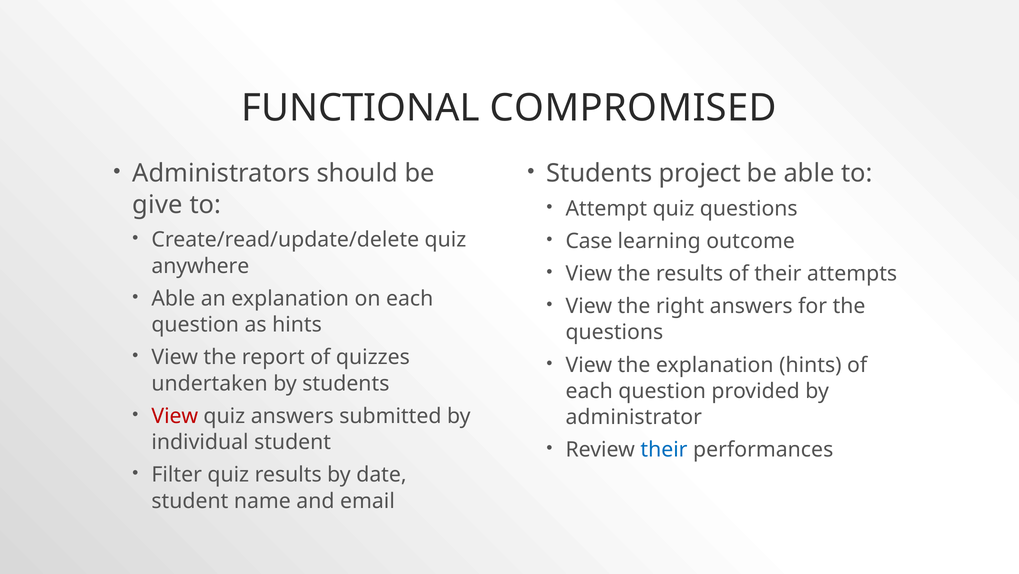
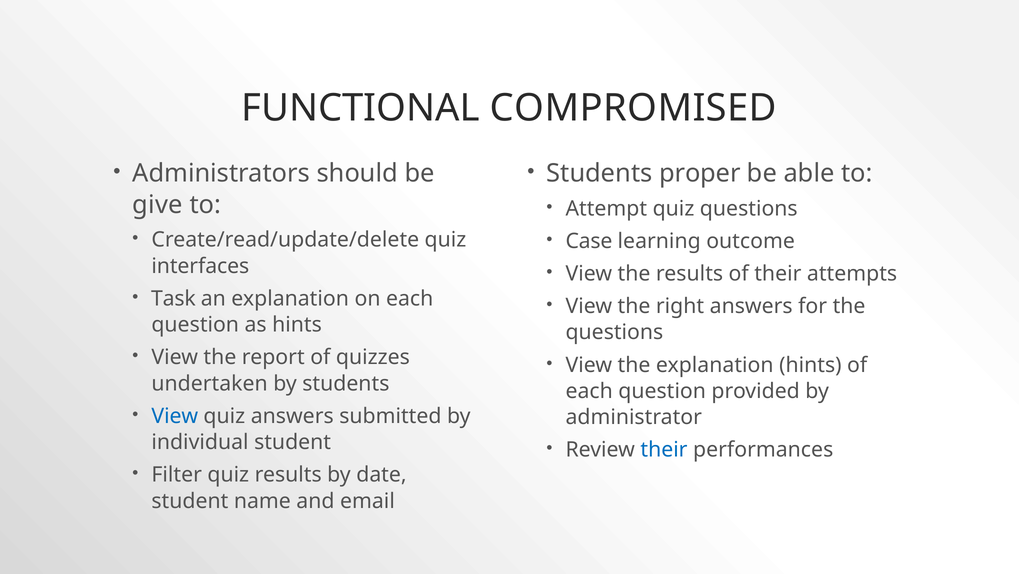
project: project -> proper (700, 173)
anywhere: anywhere -> interfaces (200, 266)
Able: Able -> Task (173, 298)
View colour: red -> blue (175, 416)
